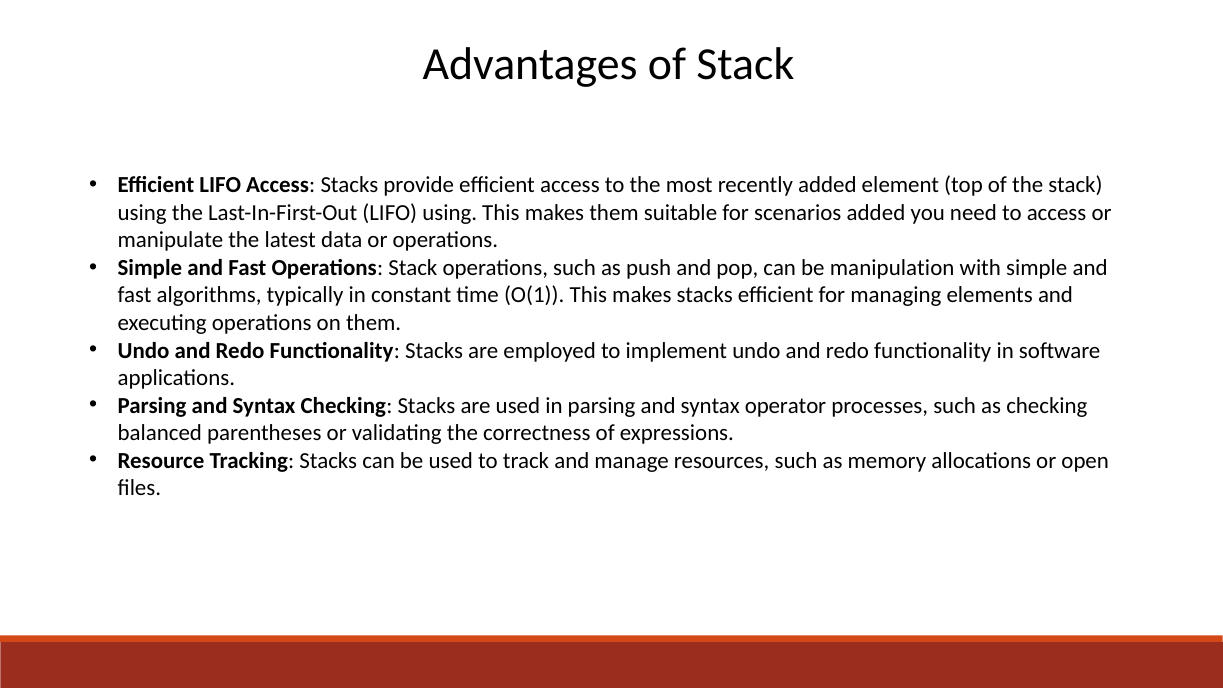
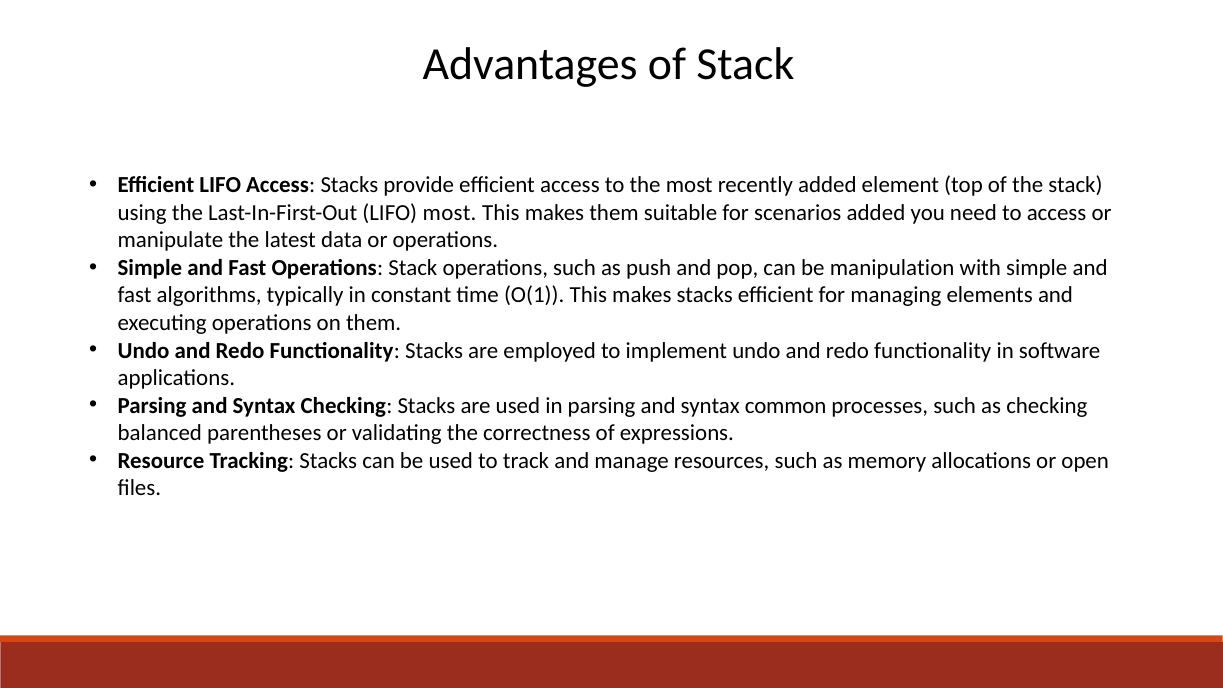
LIFO using: using -> most (450, 213)
operator: operator -> common (786, 405)
